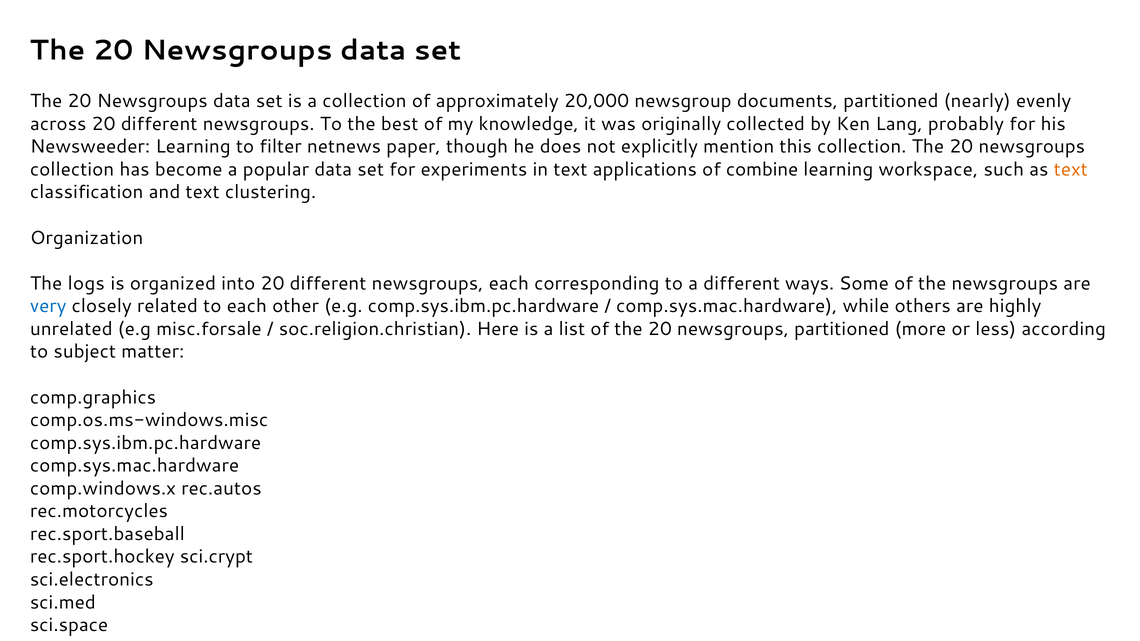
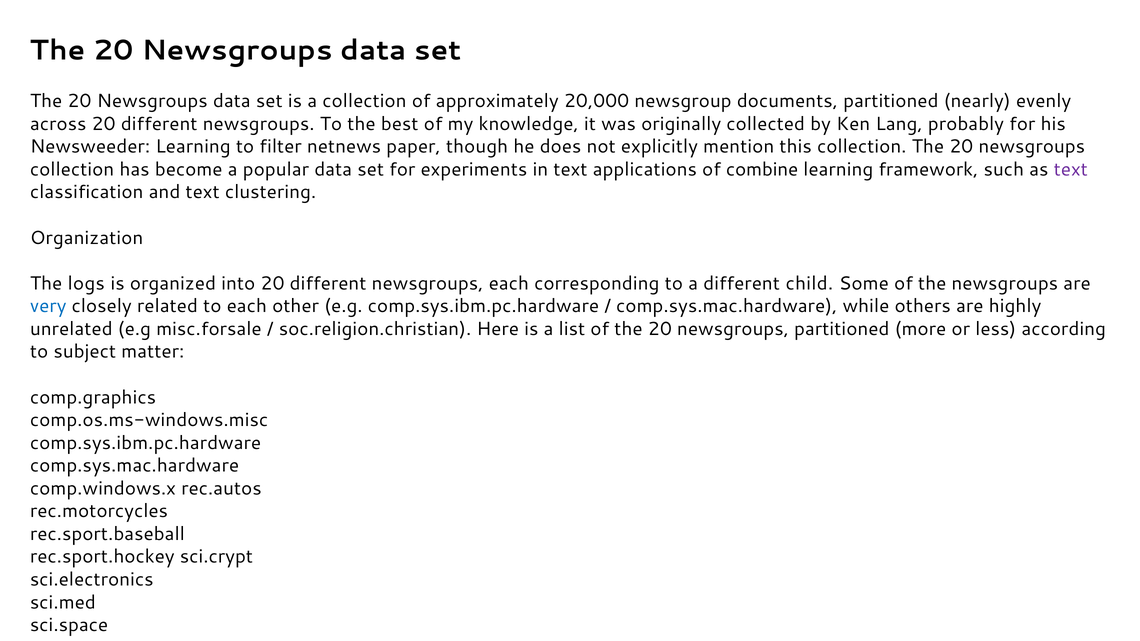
workspace: workspace -> framework (928, 170)
text colour: orange -> purple (1071, 170)
ways: ways -> child (809, 283)
